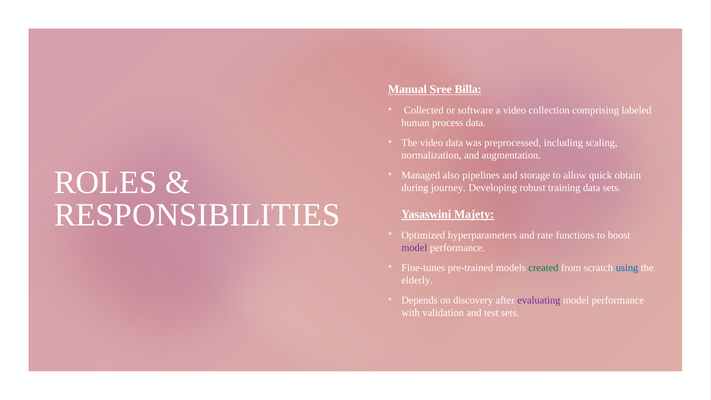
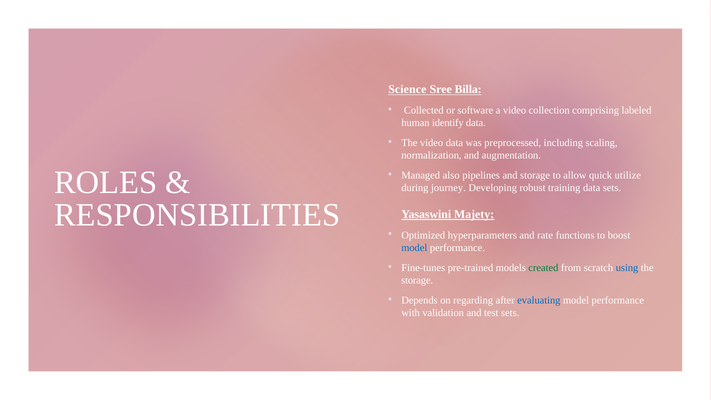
Manual: Manual -> Science (407, 89)
process: process -> identify (448, 123)
obtain: obtain -> utilize (628, 175)
model colour: purple -> blue (414, 248)
elderly: elderly -> storage (417, 280)
discovery: discovery -> regarding (473, 300)
evaluating colour: purple -> blue (539, 300)
